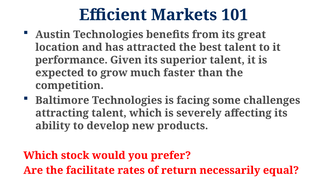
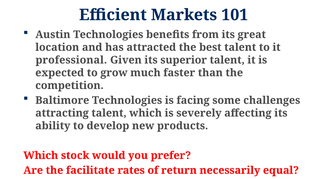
performance: performance -> professional (71, 60)
